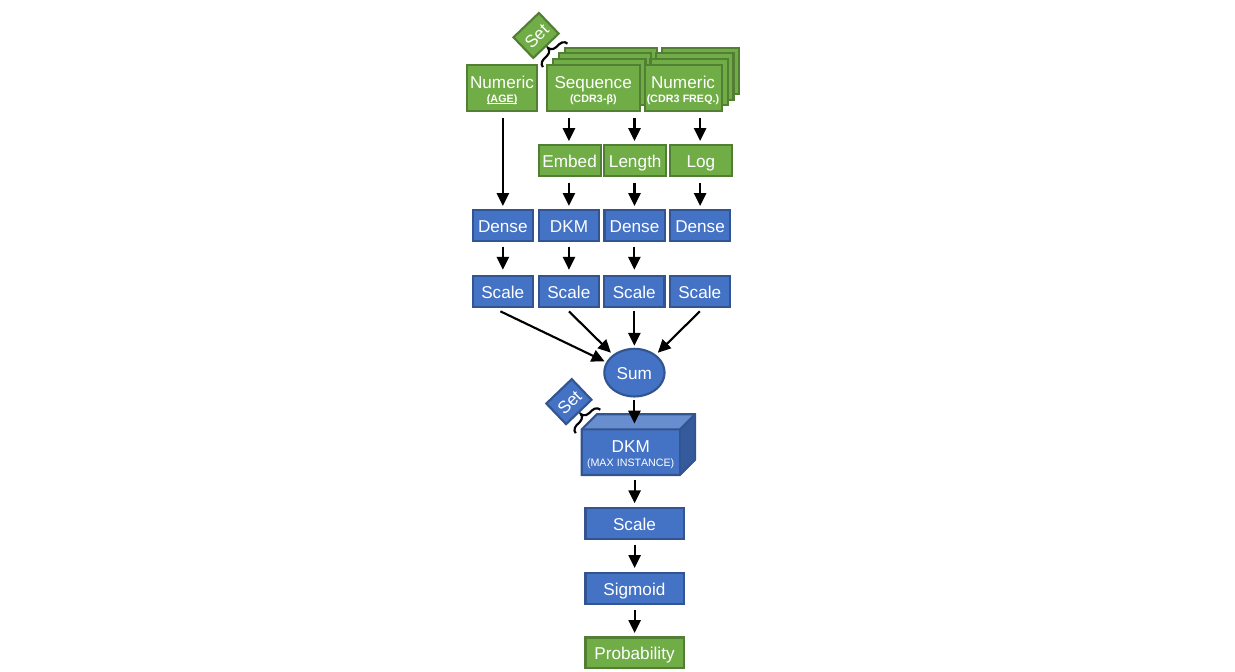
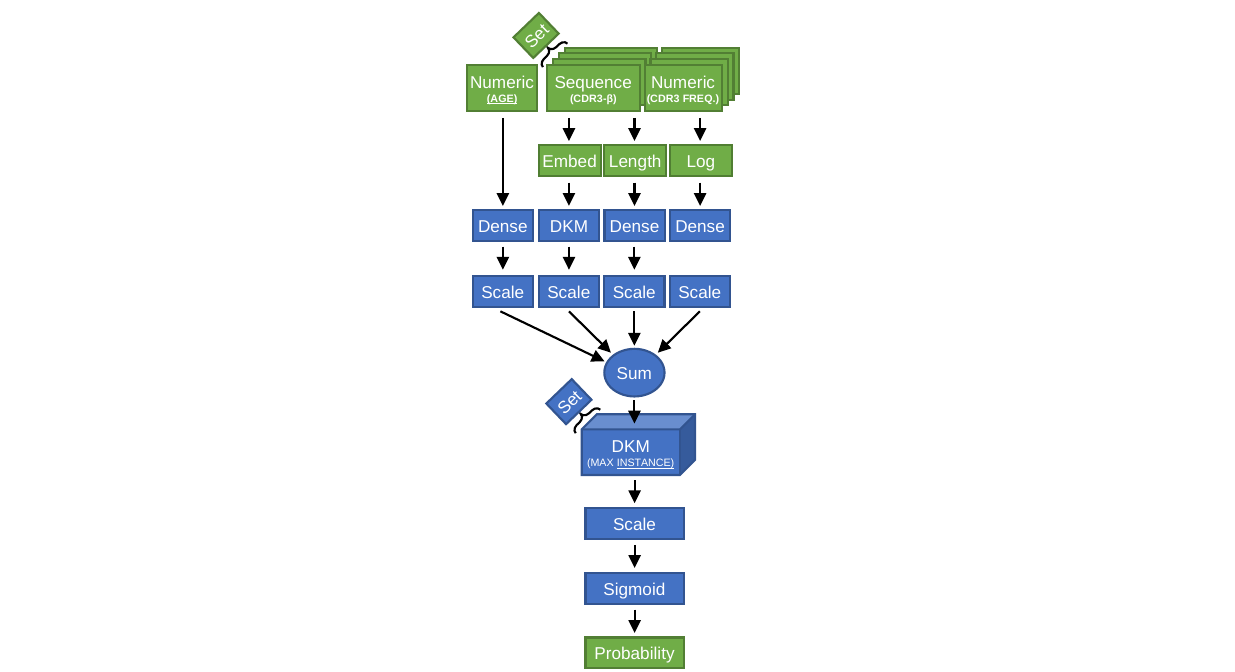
INSTANCE underline: none -> present (646, 463)
